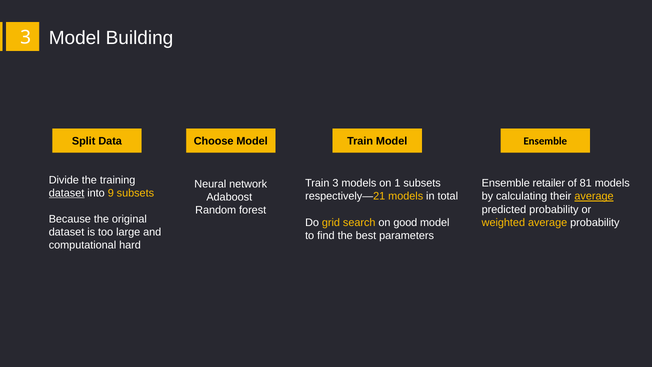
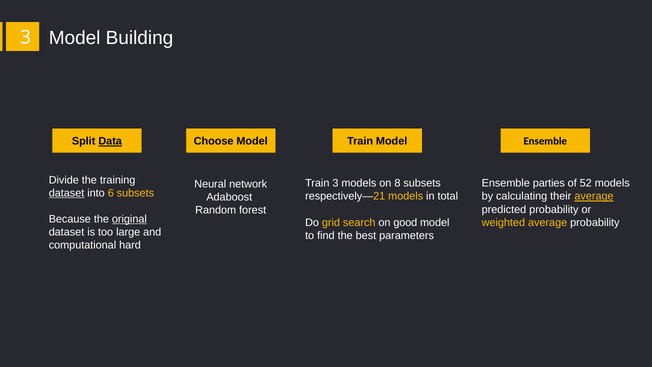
Data underline: none -> present (110, 141)
1: 1 -> 8 (397, 183)
retailer: retailer -> parties (549, 183)
81: 81 -> 52 (586, 183)
9: 9 -> 6 (111, 193)
original underline: none -> present (129, 219)
